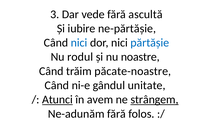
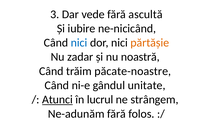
ne-părtășie: ne-părtășie -> ne-nicicând (127, 28)
părtășie colour: blue -> orange (150, 43)
rodul: rodul -> zadar (80, 57)
noastre: noastre -> noastră (140, 57)
avem: avem -> lucrul (100, 99)
strângem underline: present -> none (155, 99)
